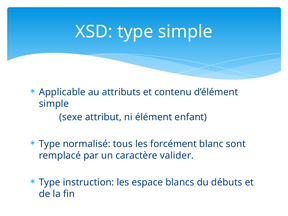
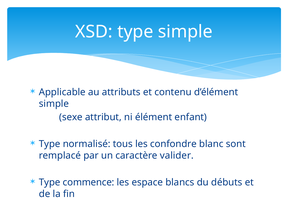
forcément: forcément -> confondre (173, 144)
instruction: instruction -> commence (89, 182)
